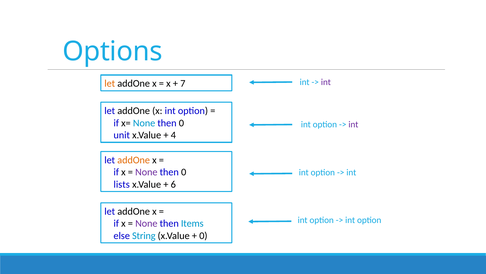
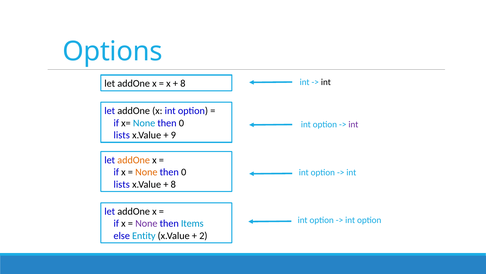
let colour: orange -> black (110, 83)
7: 7 -> 8 (183, 83)
int colour: purple -> black (326, 82)
unit: unit -> lists (122, 135)
4: 4 -> 9 (173, 135)
None colour: purple -> orange (146, 172)
6: 6 -> 8 (173, 184)
String: String -> Entity (144, 235)
0: 0 -> 2 (203, 235)
